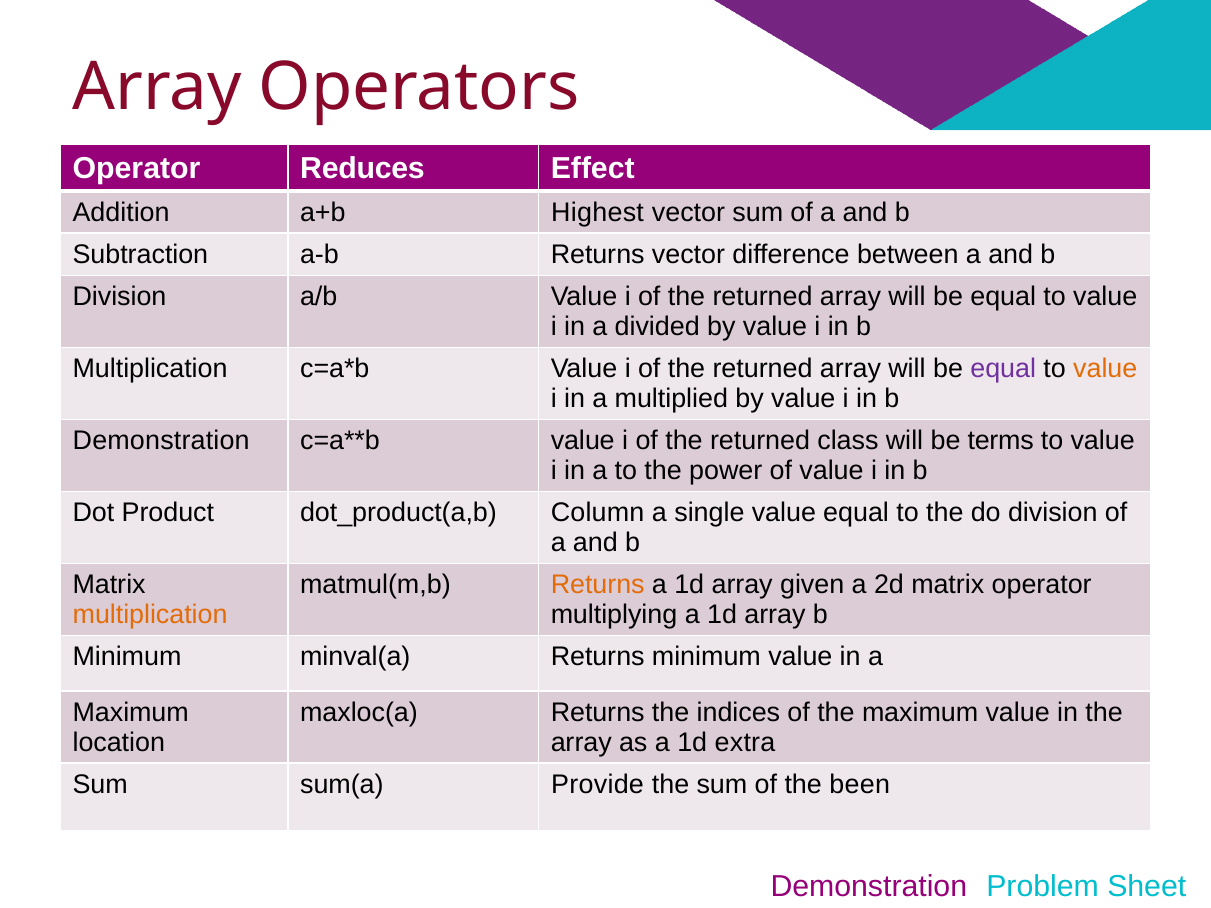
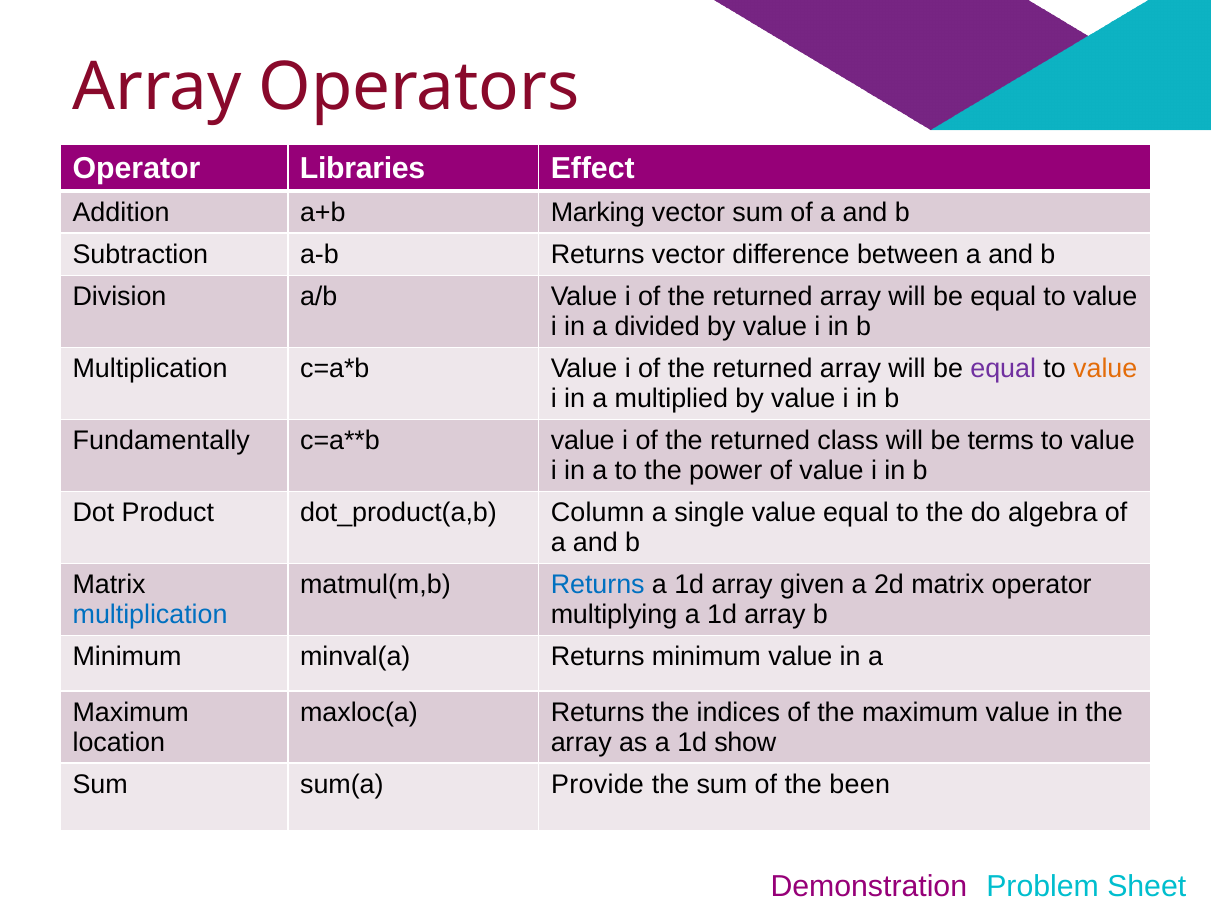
Reduces: Reduces -> Libraries (363, 168)
Highest: Highest -> Marking (598, 212)
Demonstration: Demonstration -> Fundamentally (161, 441)
do division: division -> algebra (1053, 513)
Returns colour: orange -> blue (598, 585)
multiplication colour: orange -> blue (150, 615)
extra: extra -> show (745, 742)
